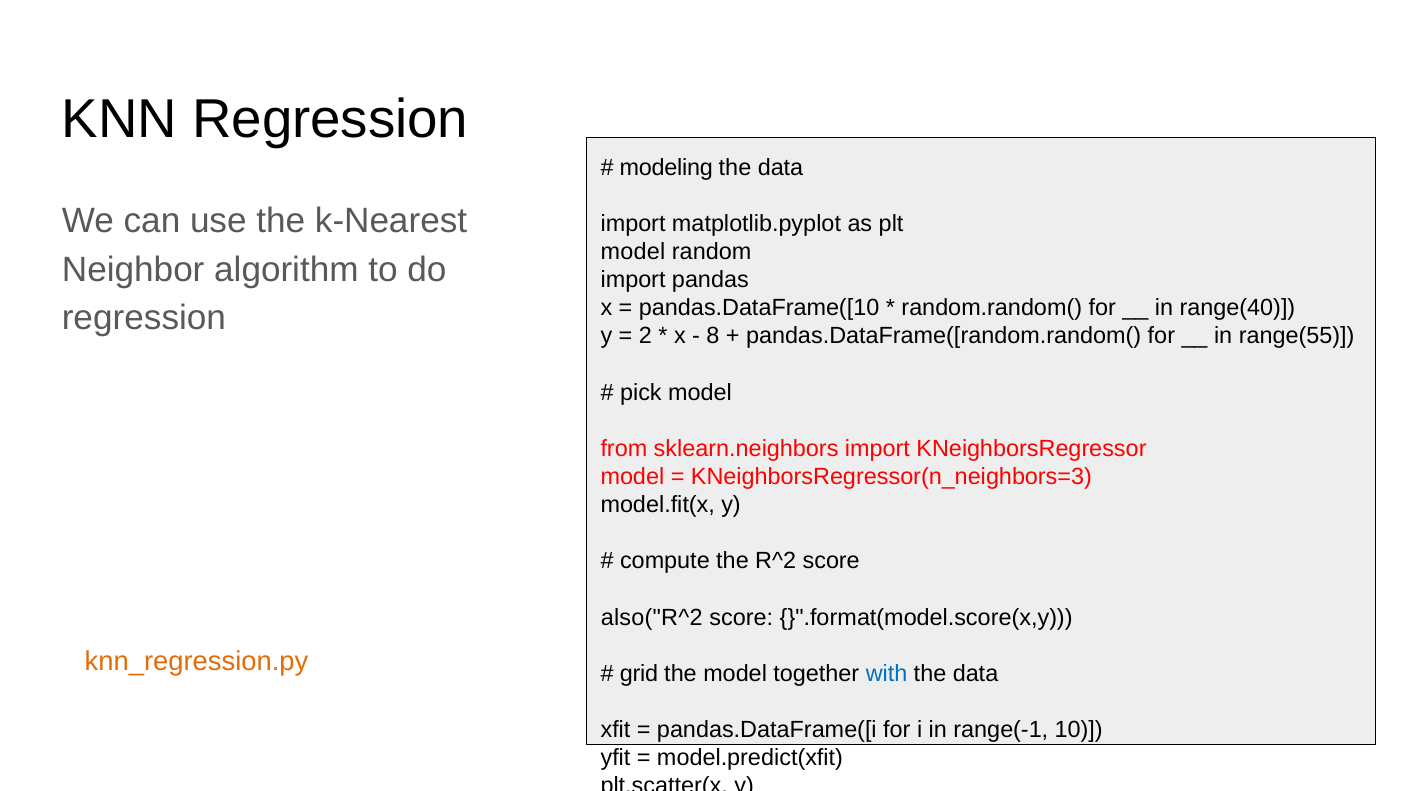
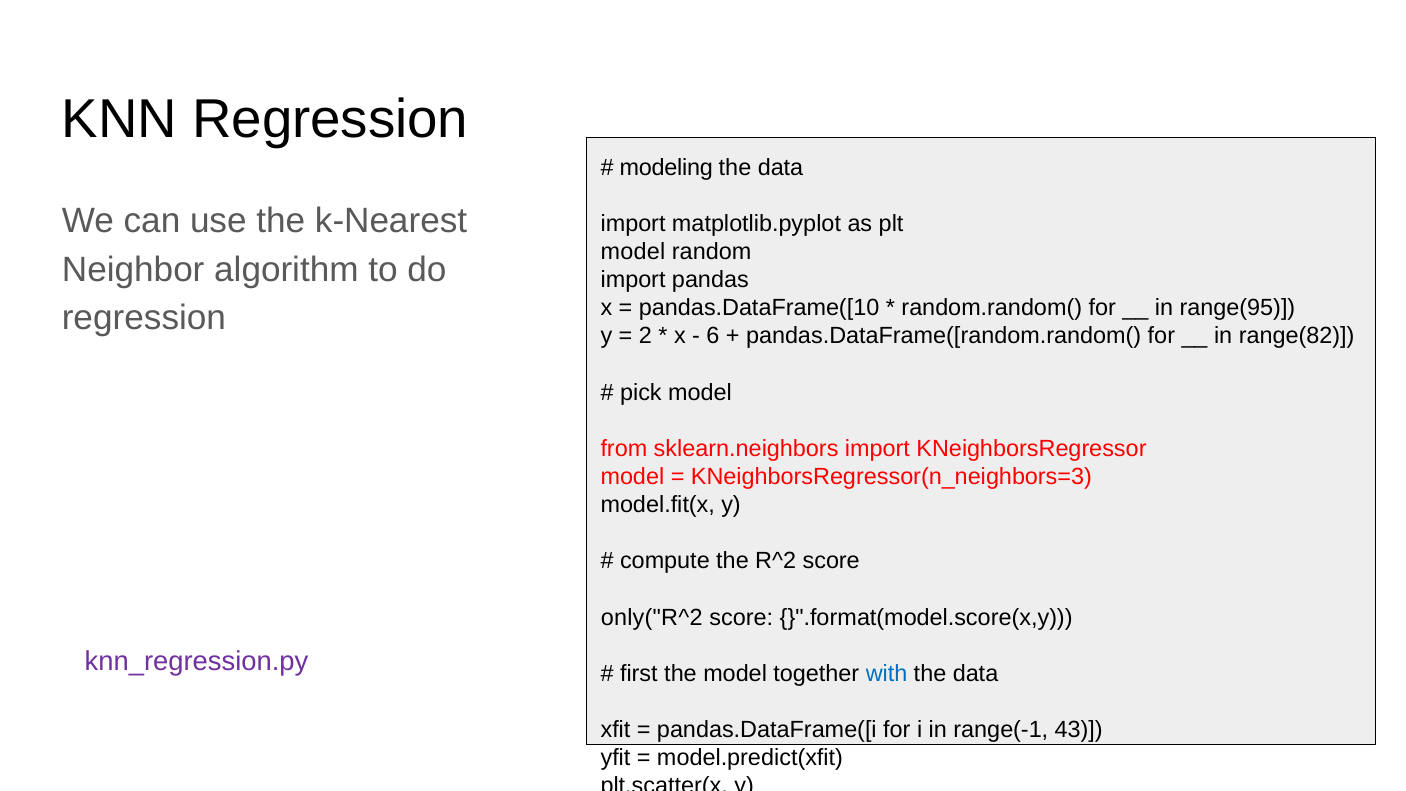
range(40: range(40 -> range(95 (1237, 308)
8: 8 -> 6 (713, 336)
range(55: range(55 -> range(82 (1297, 336)
also("R^2: also("R^2 -> only("R^2 (652, 617)
knn_regression.py colour: orange -> purple (197, 661)
grid: grid -> first (639, 673)
10: 10 -> 43 (1079, 730)
